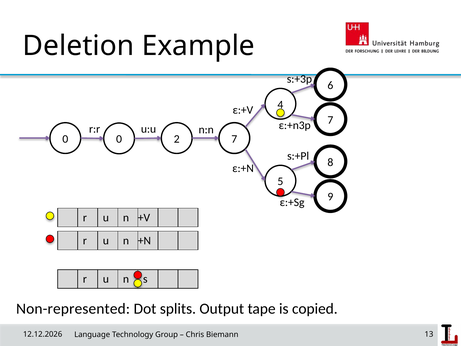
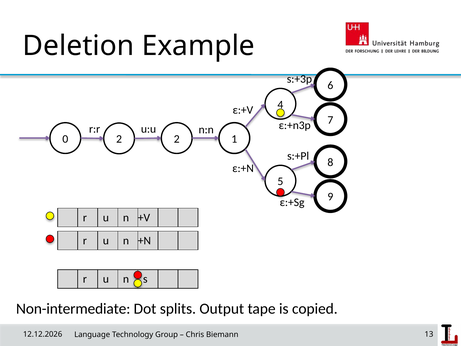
0 0: 0 -> 2 (119, 139)
2 7: 7 -> 1 (234, 139)
Non-represented: Non-represented -> Non-intermediate (73, 308)
